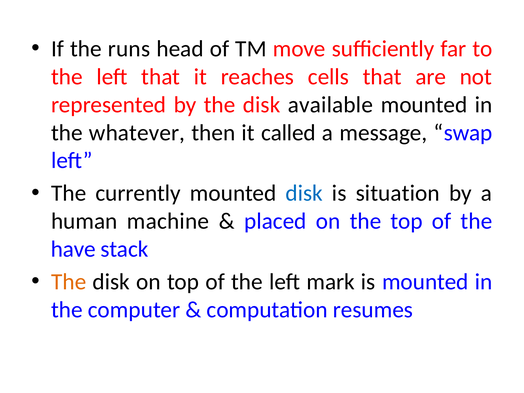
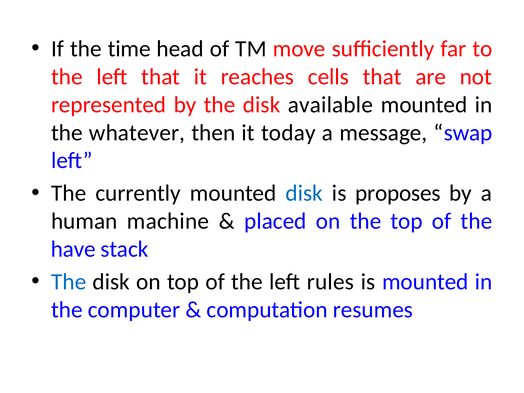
runs: runs -> time (129, 49)
called: called -> today (288, 133)
situation: situation -> proposes (398, 193)
The colour: orange -> blue (69, 282)
mark: mark -> rules (330, 282)
